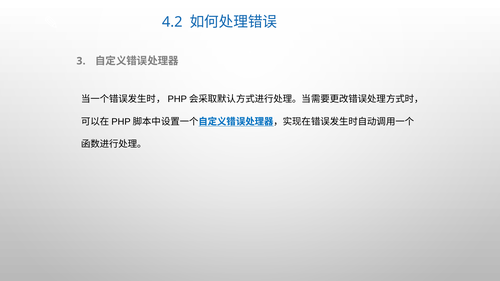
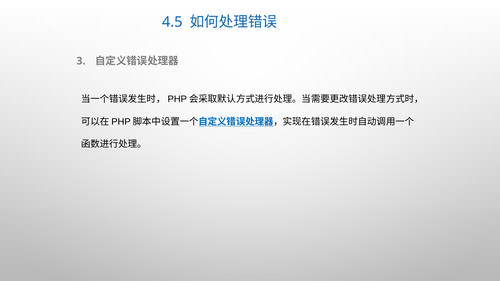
4.2: 4.2 -> 4.5 (172, 22)
